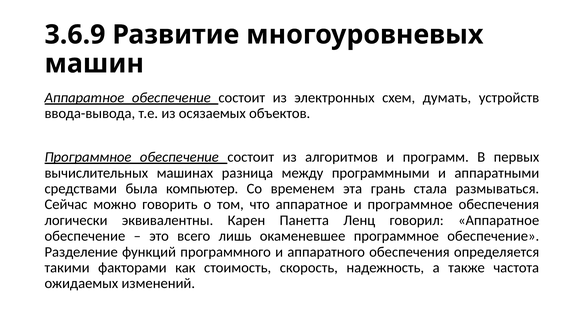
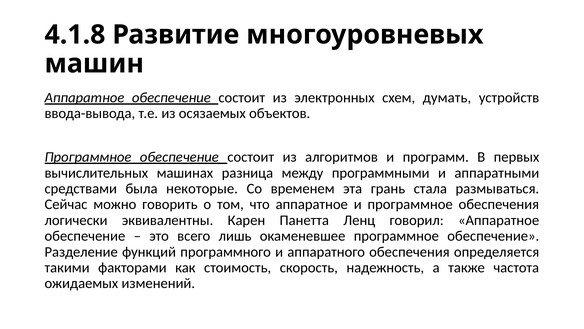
3.6.9: 3.6.9 -> 4.1.8 (75, 35)
компьютер: компьютер -> некоторые (202, 188)
